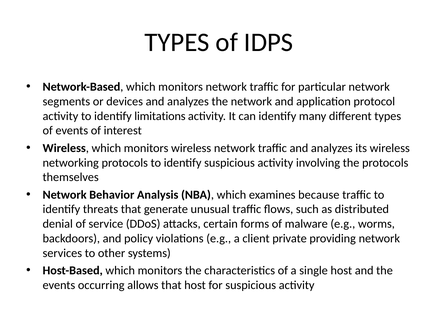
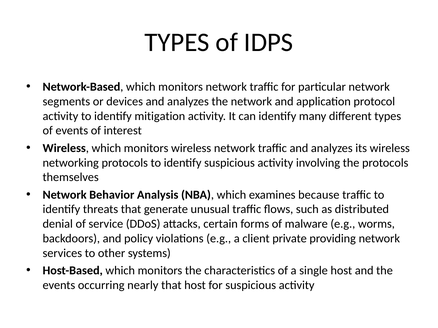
limitations: limitations -> mitigation (160, 116)
allows: allows -> nearly (143, 286)
